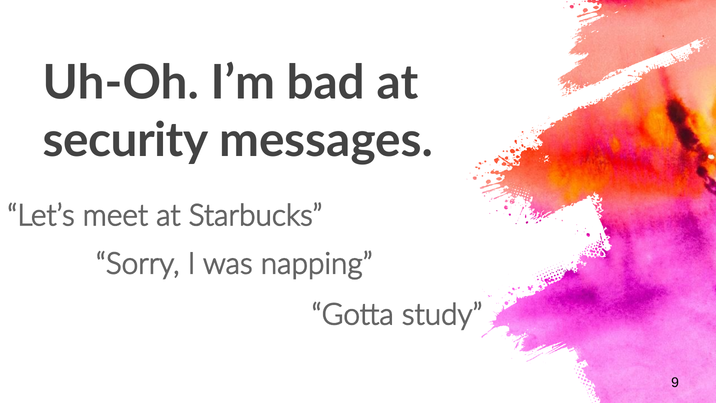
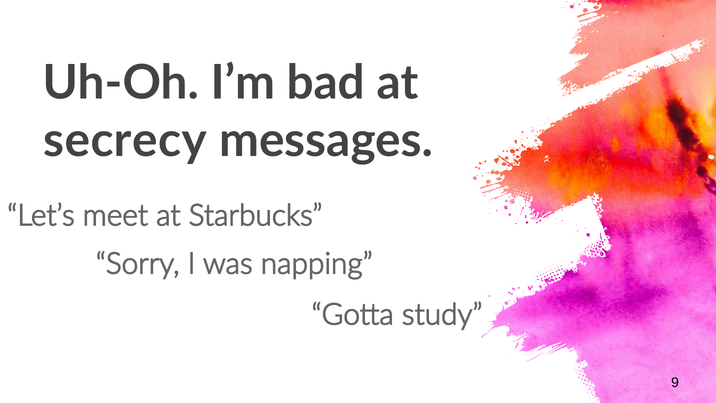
security: security -> secrecy (125, 140)
